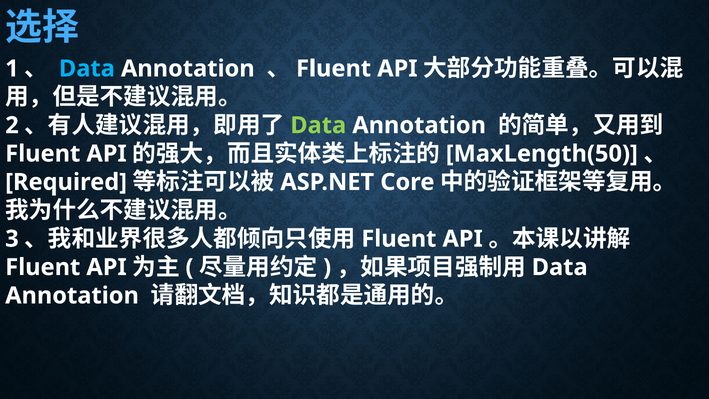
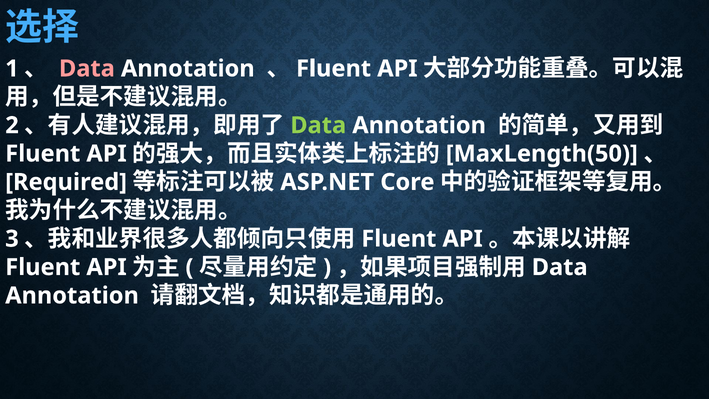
Data colour: light blue -> pink (87, 69)
